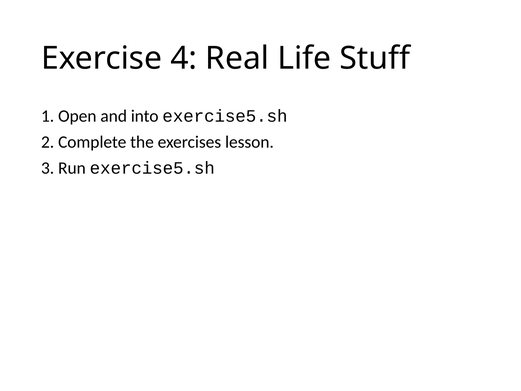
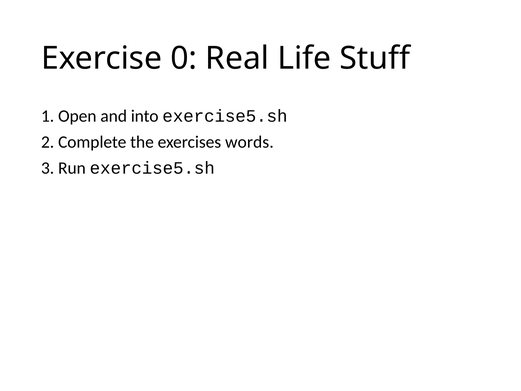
4: 4 -> 0 (184, 58)
lesson: lesson -> words (249, 142)
